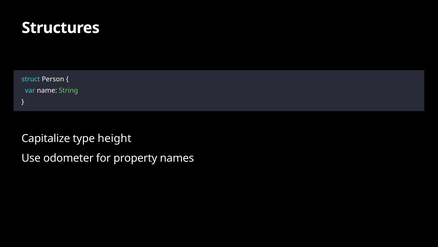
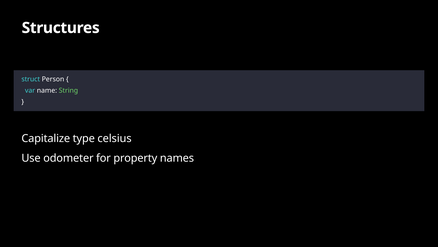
height: height -> celsius (115, 138)
